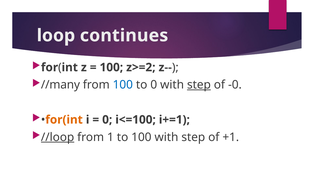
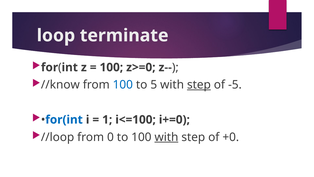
continues: continues -> terminate (124, 35)
z>=2: z>=2 -> z>=0 (141, 67)
//many: //many -> //know (60, 85)
to 0: 0 -> 5 (154, 85)
-0: -0 -> -5 (235, 85)
for(int colour: orange -> blue (64, 119)
0: 0 -> 1 (107, 119)
i+=1: i+=1 -> i+=0 (174, 119)
//loop underline: present -> none (58, 137)
1: 1 -> 0 (110, 137)
with underline: none -> present (166, 137)
+1: +1 -> +0 (231, 137)
